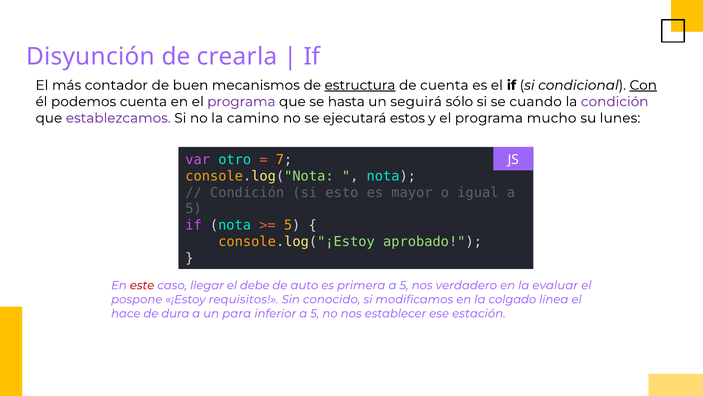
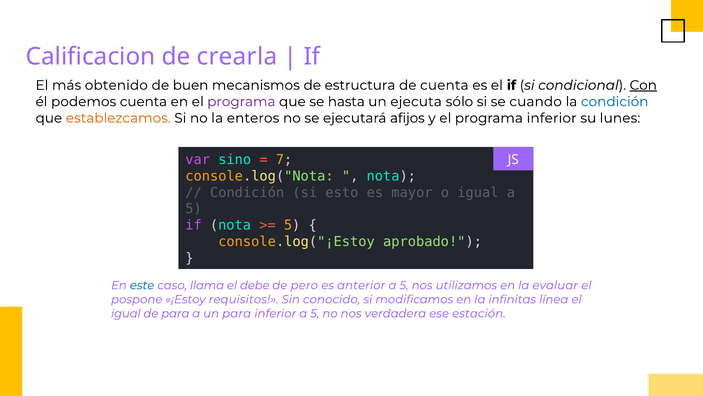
Disyunción: Disyunción -> Calificacion (91, 57)
contador: contador -> obtenido (116, 85)
estructura underline: present -> none (360, 85)
seguirá: seguirá -> ejecuta (416, 102)
condición colour: purple -> blue (615, 102)
establezcamos colour: purple -> orange (118, 118)
camino: camino -> enteros (253, 118)
estos: estos -> afijos (407, 118)
programa mucho: mucho -> inferior (552, 118)
otro: otro -> sino (235, 159)
este colour: red -> blue (142, 285)
llegar: llegar -> llama (207, 285)
auto: auto -> pero (304, 285)
primera: primera -> anterior (361, 285)
verdadero: verdadero -> utilizamos (466, 285)
colgado: colgado -> infinitas (512, 299)
hace: hace -> igual (126, 313)
de dura: dura -> para (175, 313)
establecer: establecer -> verdadera (395, 313)
